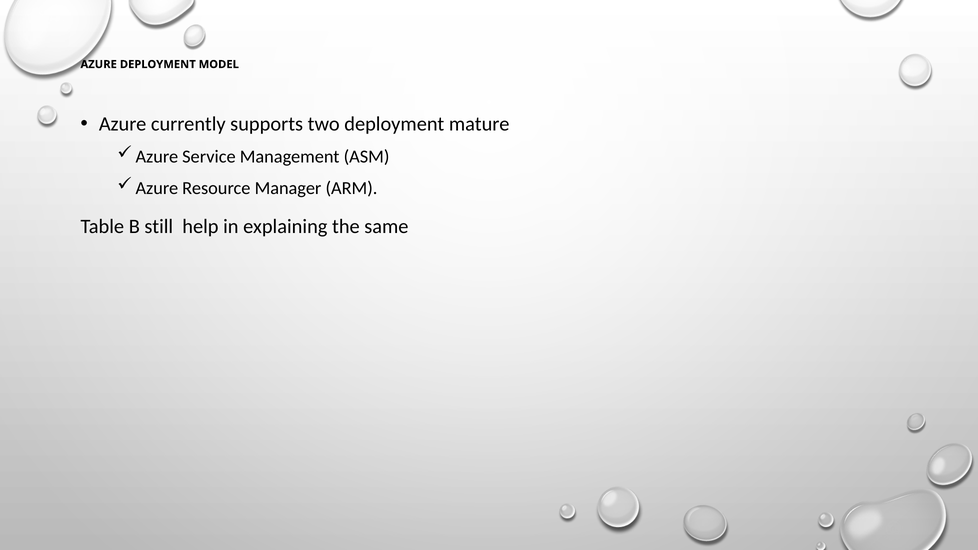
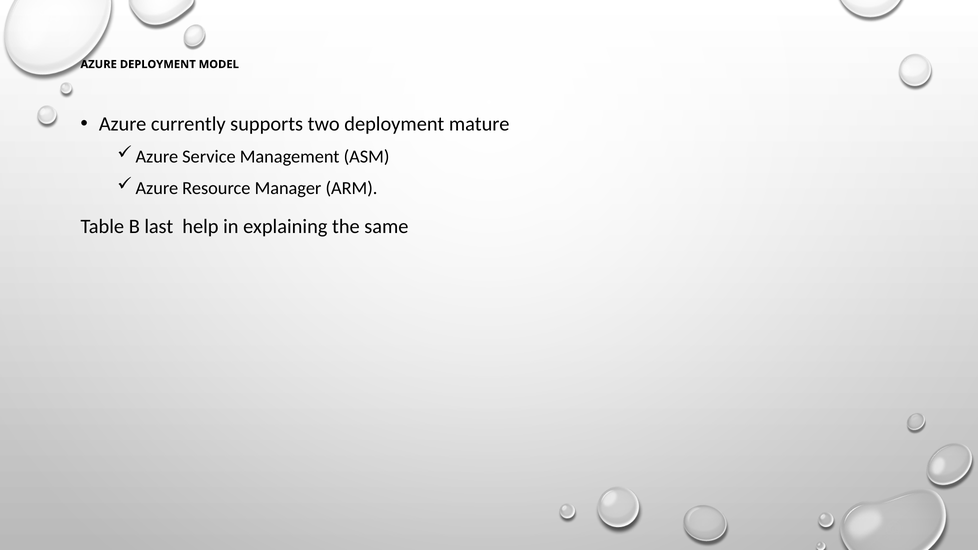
still: still -> last (159, 227)
